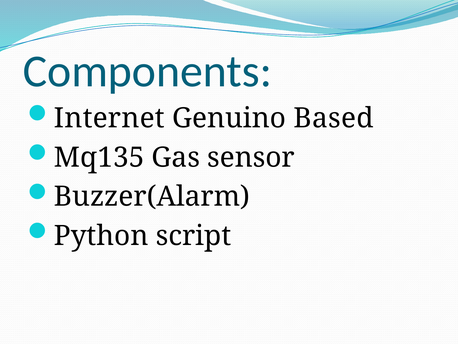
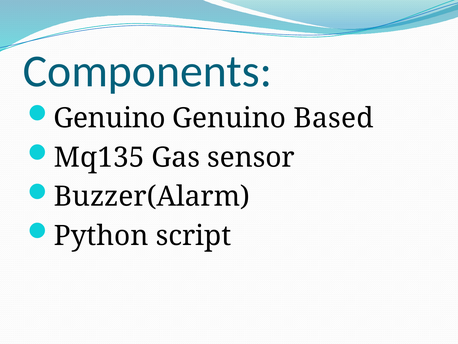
Internet: Internet -> Genuino (110, 118)
